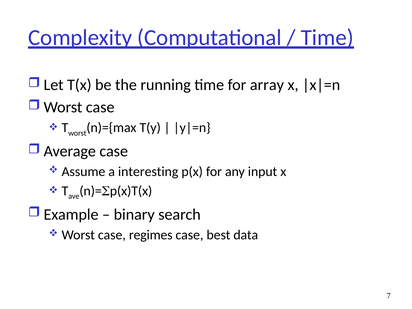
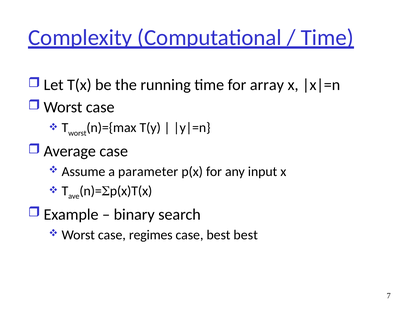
interesting: interesting -> parameter (148, 172)
best data: data -> best (246, 235)
